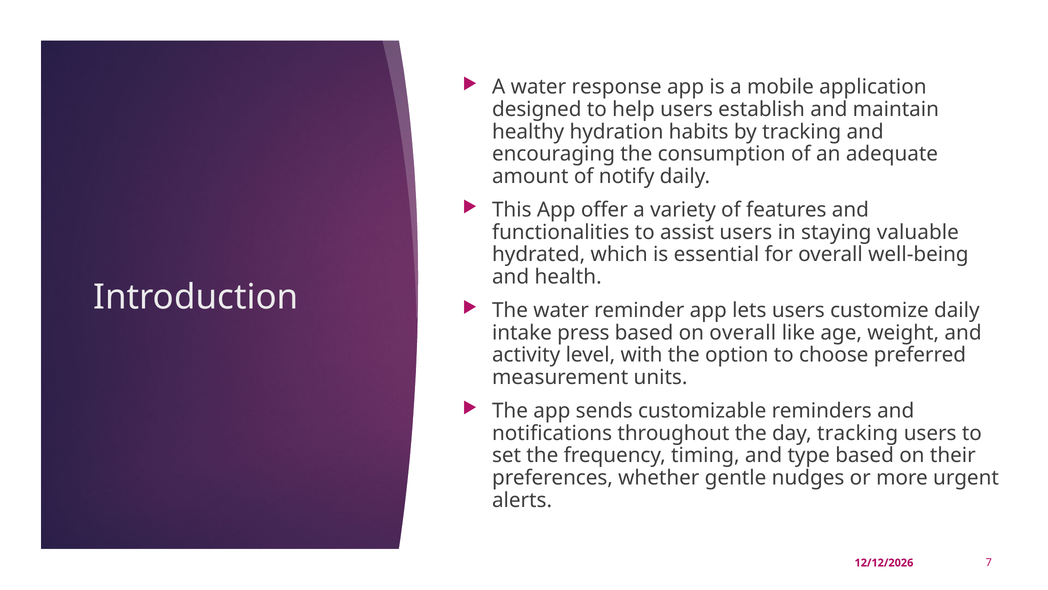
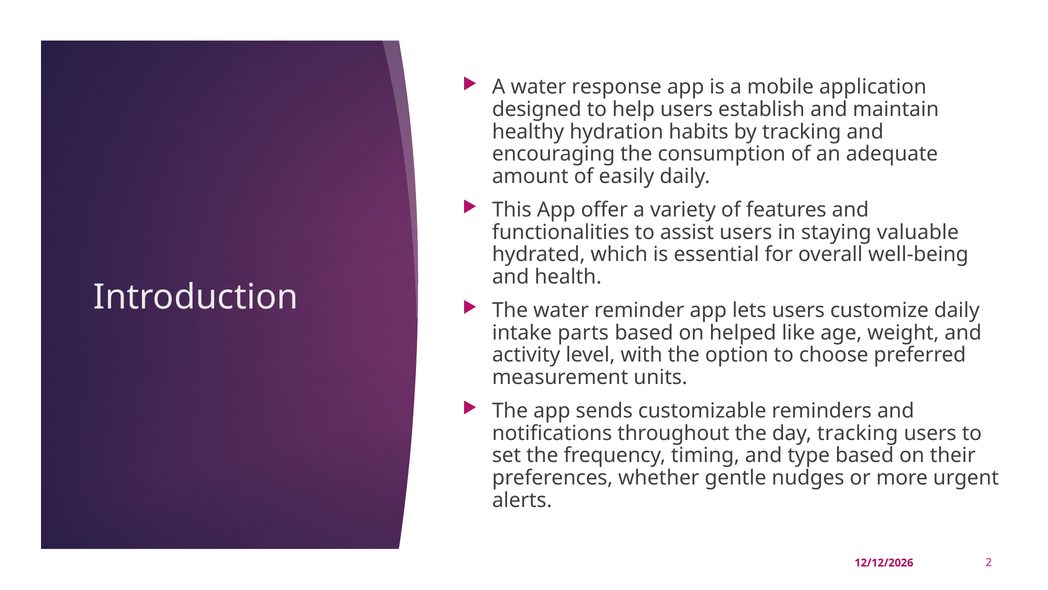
notify: notify -> easily (627, 176)
press: press -> parts (583, 332)
on overall: overall -> helped (743, 332)
7: 7 -> 2 (989, 562)
